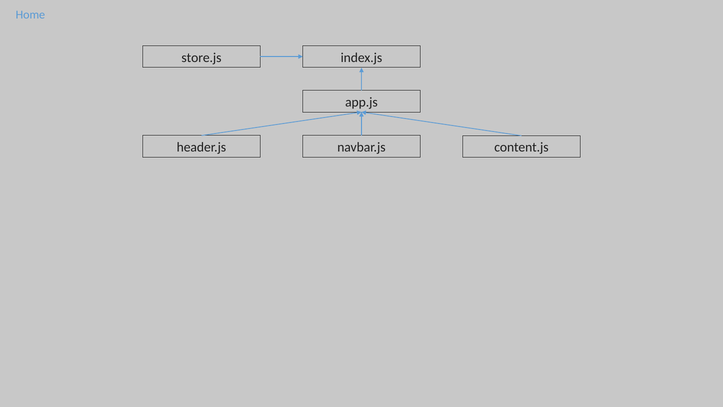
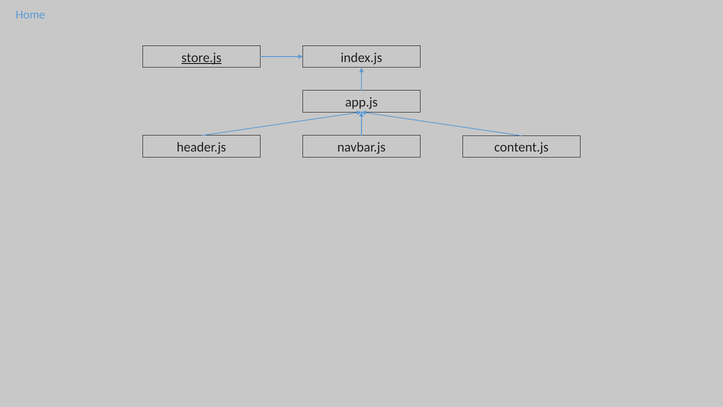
store.js underline: none -> present (201, 57)
